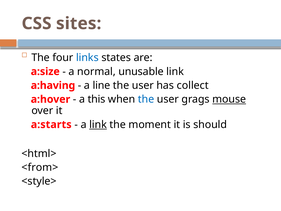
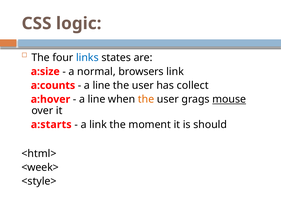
sites: sites -> logic (79, 23)
unusable: unusable -> browsers (141, 71)
a:having: a:having -> a:counts (53, 85)
this: this -> line (97, 99)
the colour: blue -> orange (146, 99)
link underline: present -> none (98, 124)
<from>: <from> -> <week> (40, 167)
